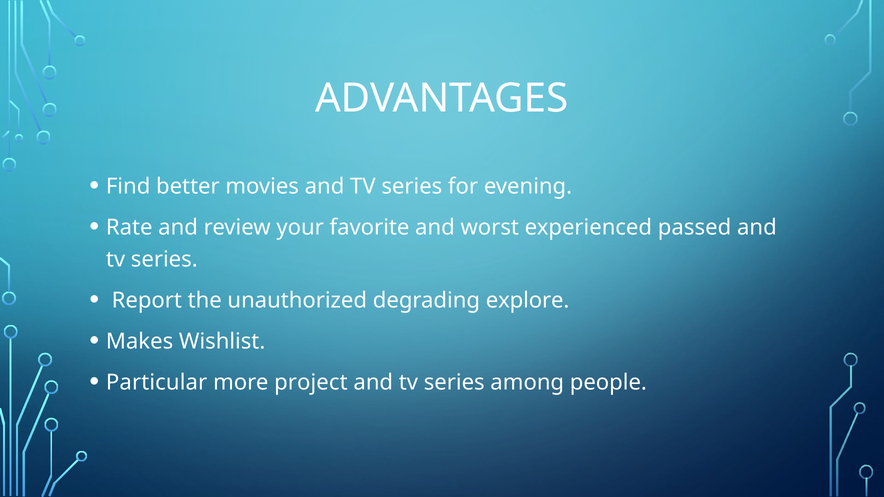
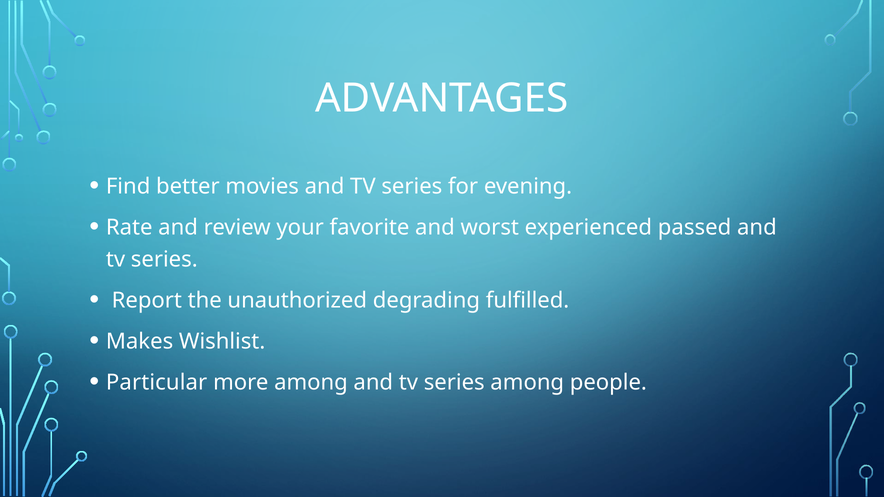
explore: explore -> fulfilled (528, 300)
more project: project -> among (311, 382)
